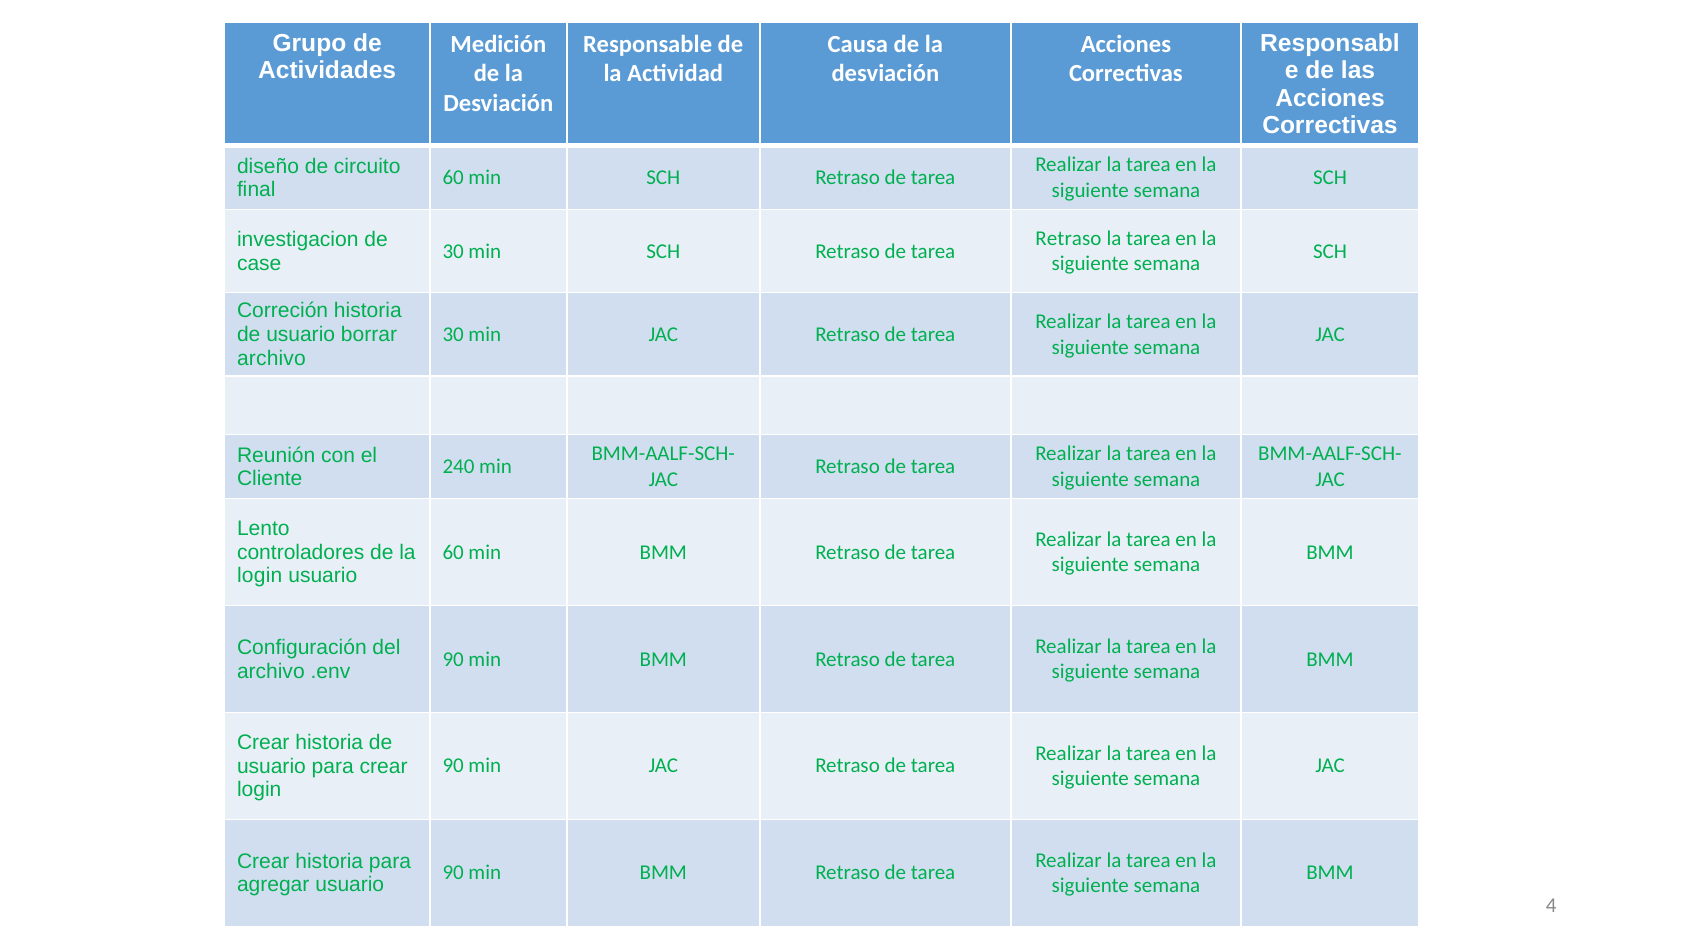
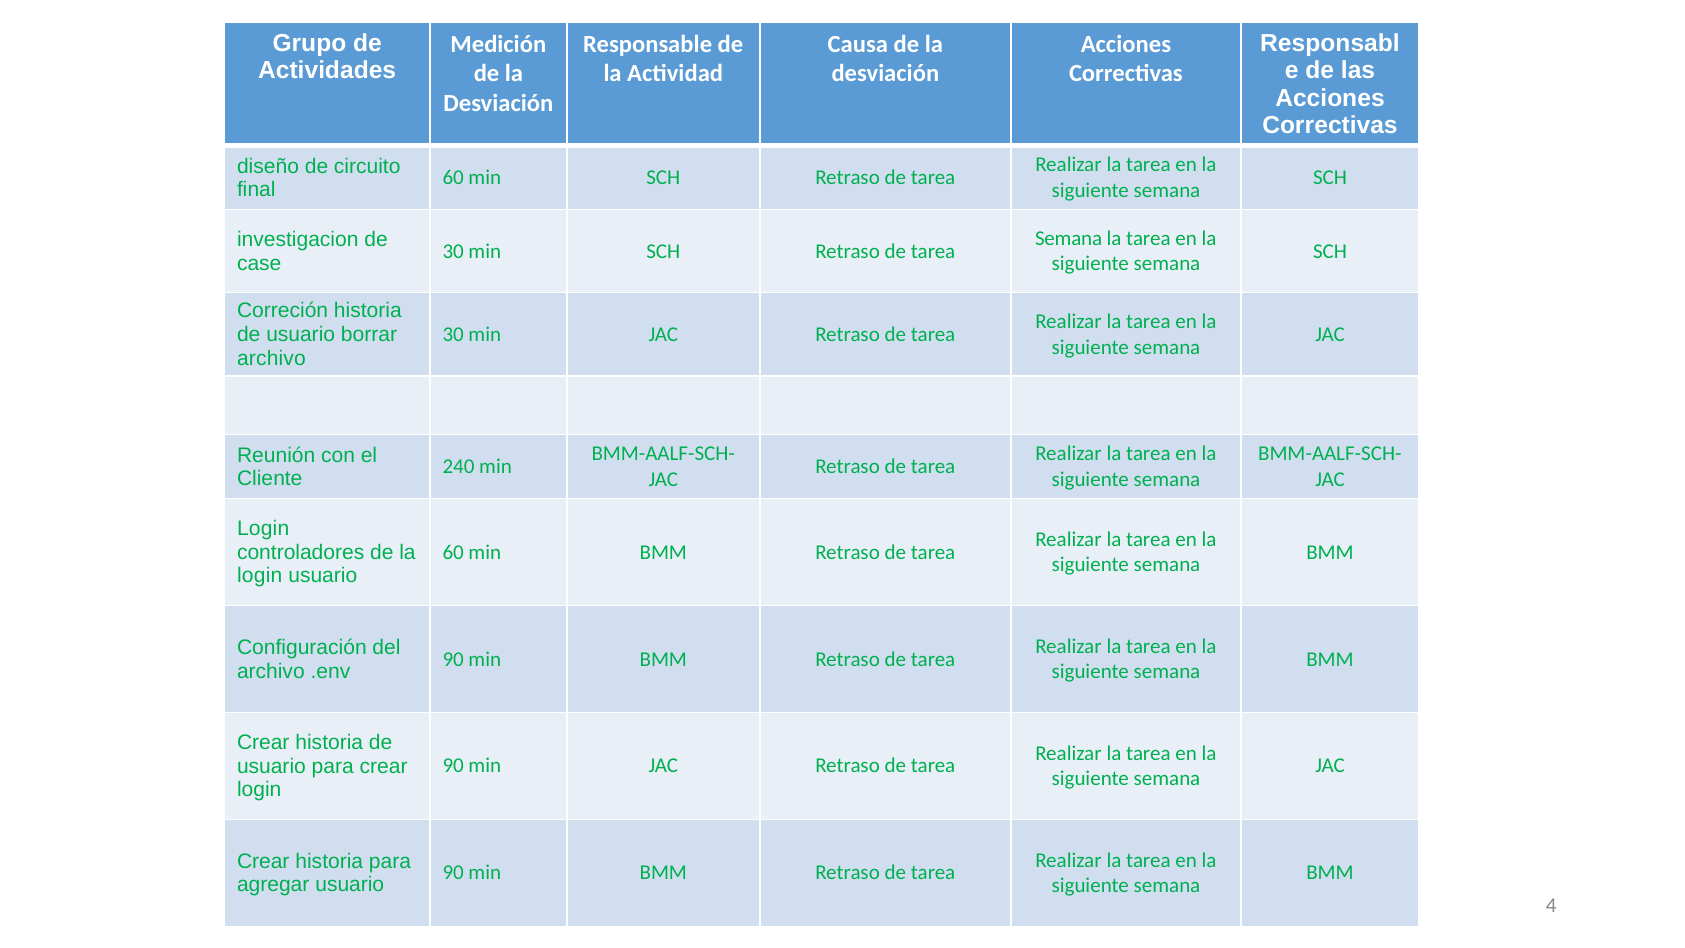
Retraso: Retraso -> Semana (1069, 238)
Lento: Lento -> Login (263, 529)
